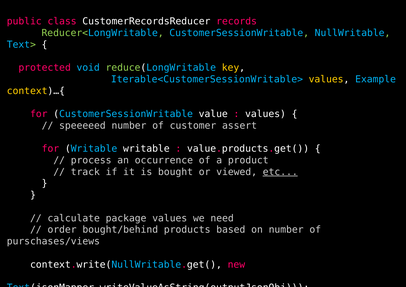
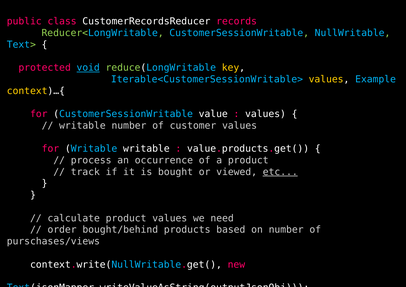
void underline: none -> present (88, 68)
speeeeed: speeeeed -> writable (82, 126)
customer assert: assert -> values (240, 126)
calculate package: package -> product (126, 218)
